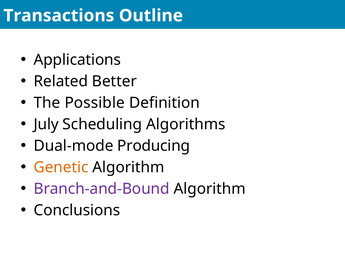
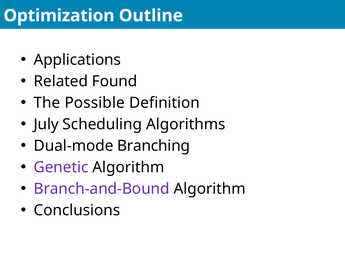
Transactions: Transactions -> Optimization (59, 16)
Better: Better -> Found (115, 81)
Producing: Producing -> Branching (154, 146)
Genetic colour: orange -> purple (61, 167)
